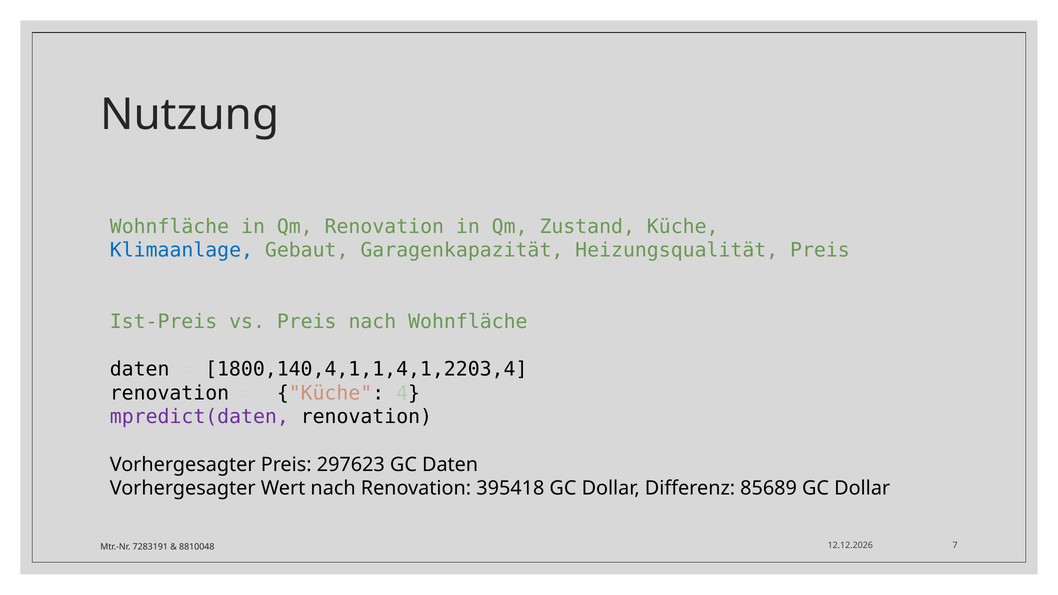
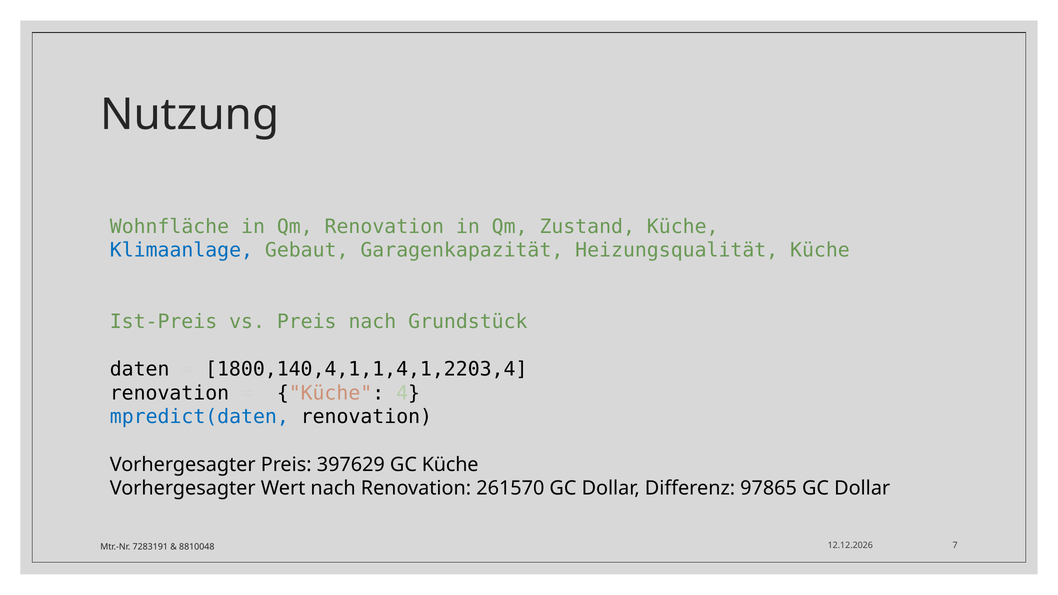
Heizungsqualität Preis: Preis -> Küche (820, 250)
nach Wohnfläche: Wohnfläche -> Grundstück (468, 322)
mpredict(daten colour: purple -> blue (199, 417)
297623: 297623 -> 397629 (351, 465)
GC Daten: Daten -> Küche (450, 465)
395418: 395418 -> 261570 (510, 488)
85689: 85689 -> 97865 (769, 488)
